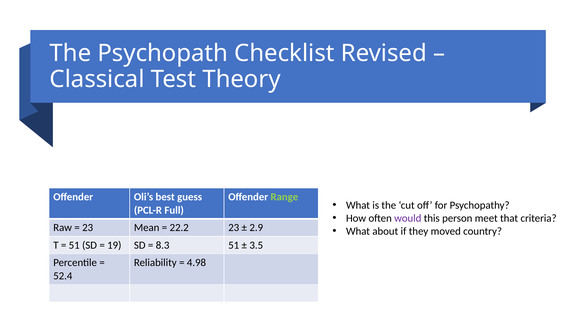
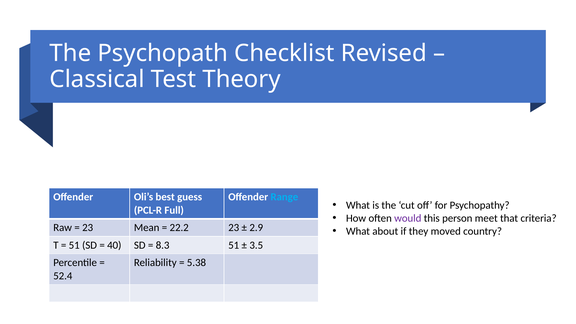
Range colour: light green -> light blue (284, 197)
19: 19 -> 40 (114, 245)
4.98: 4.98 -> 5.38 (196, 263)
